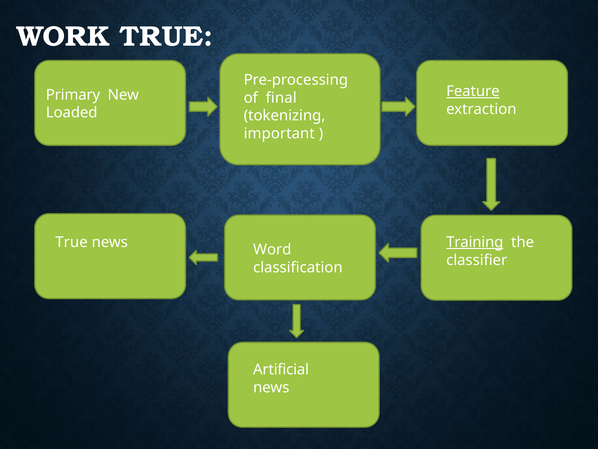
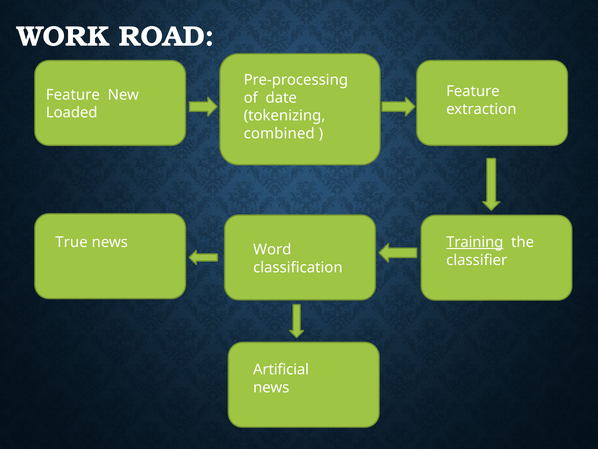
WORK TRUE: TRUE -> ROAD (167, 36)
Feature underline: present -> none (473, 91)
Primary: Primary -> Feature (73, 95)
final: final -> date (281, 98)
important: important -> combined (279, 134)
